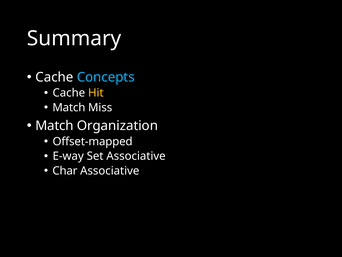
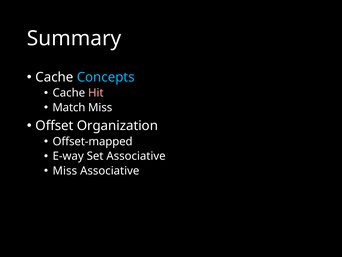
Hit colour: yellow -> pink (96, 93)
Match: Match -> Offset (54, 126)
Char: Char -> Miss (65, 171)
